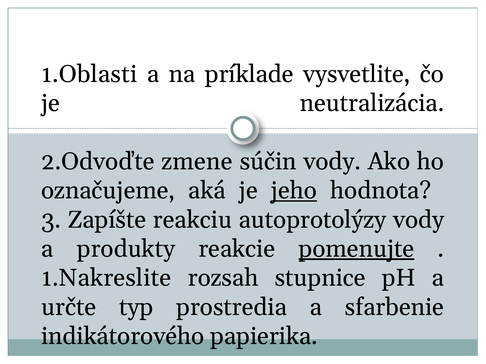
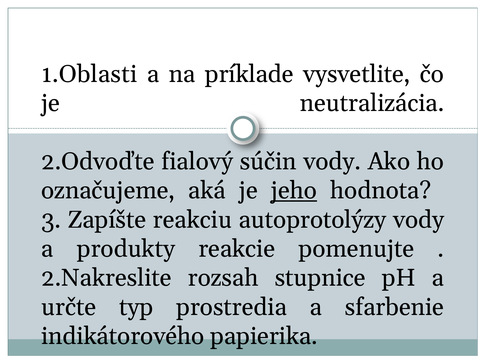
zmene: zmene -> fialový (197, 162)
pomenujte underline: present -> none (356, 249)
1.Nakreslite: 1.Nakreslite -> 2.Nakreslite (106, 278)
